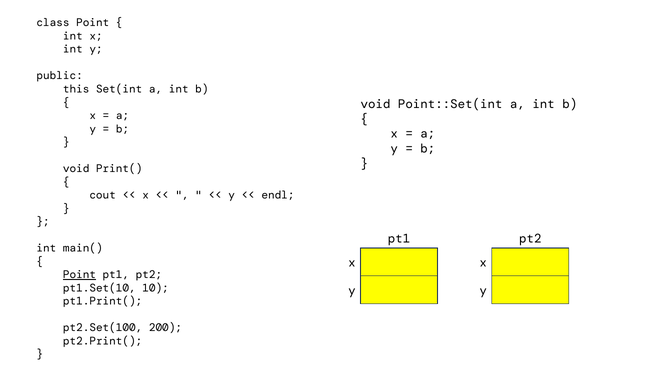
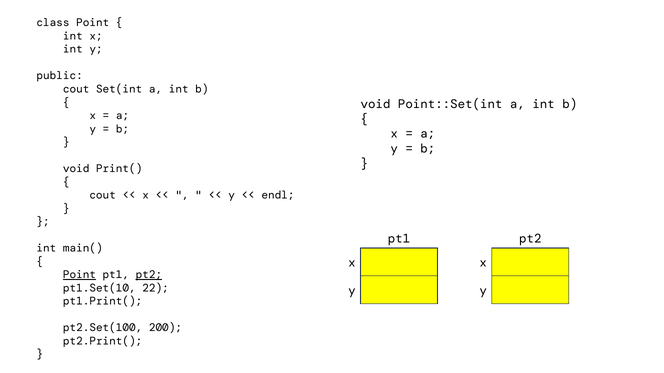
this: this -> cout (76, 89)
pt2 underline: none -> present (149, 275)
10: 10 -> 22 (156, 288)
